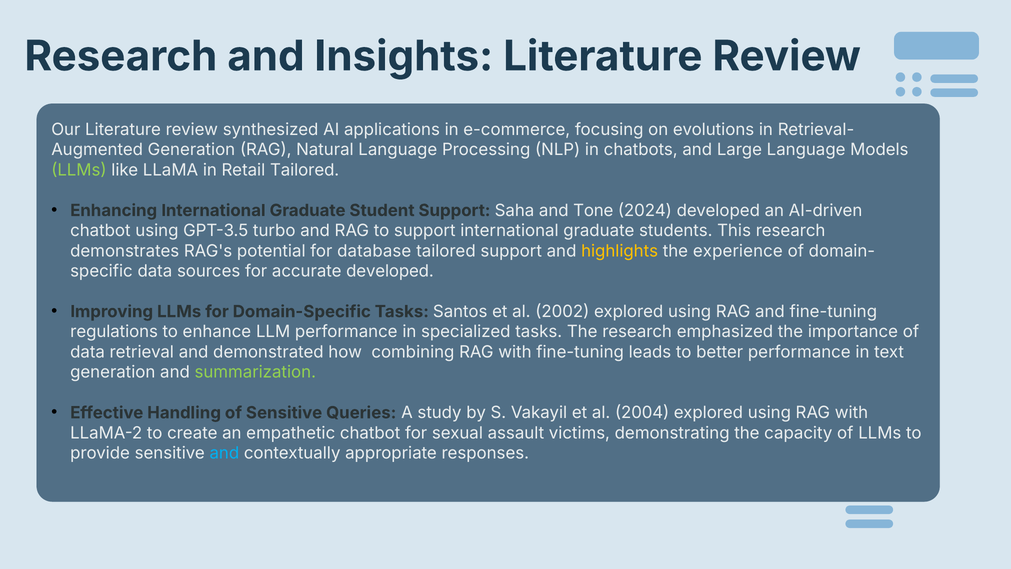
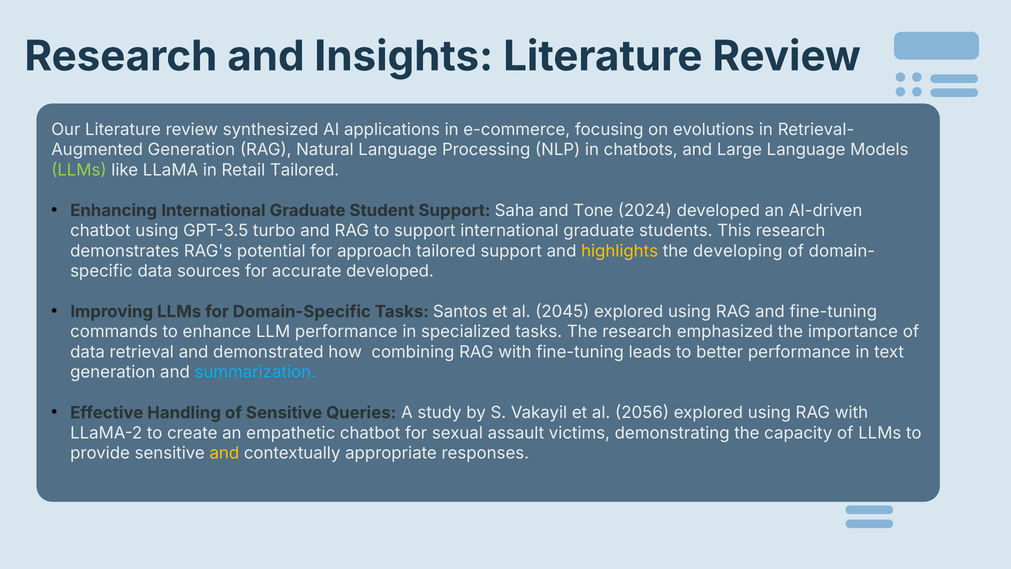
database: database -> approach (374, 251)
experience: experience -> developing (738, 251)
2002: 2002 -> 2045 (562, 311)
regulations: regulations -> commands (114, 332)
summarization colour: light green -> light blue (255, 372)
2004: 2004 -> 2056 (642, 413)
and colour: light blue -> yellow (224, 453)
